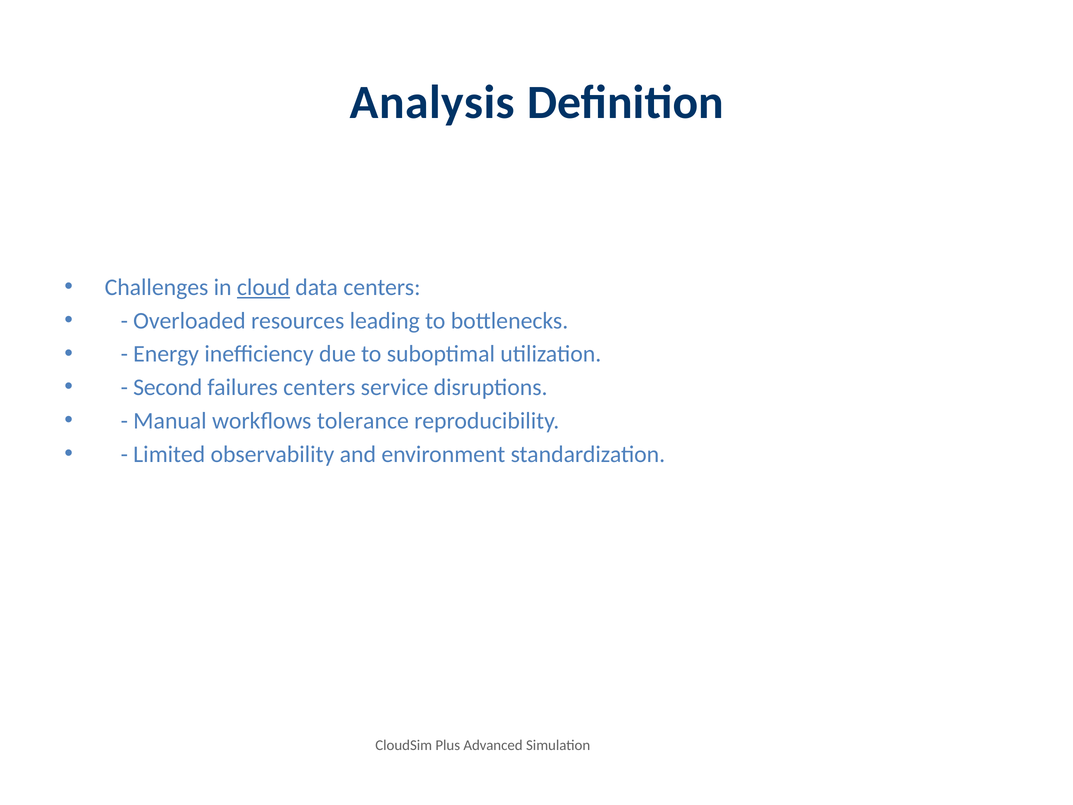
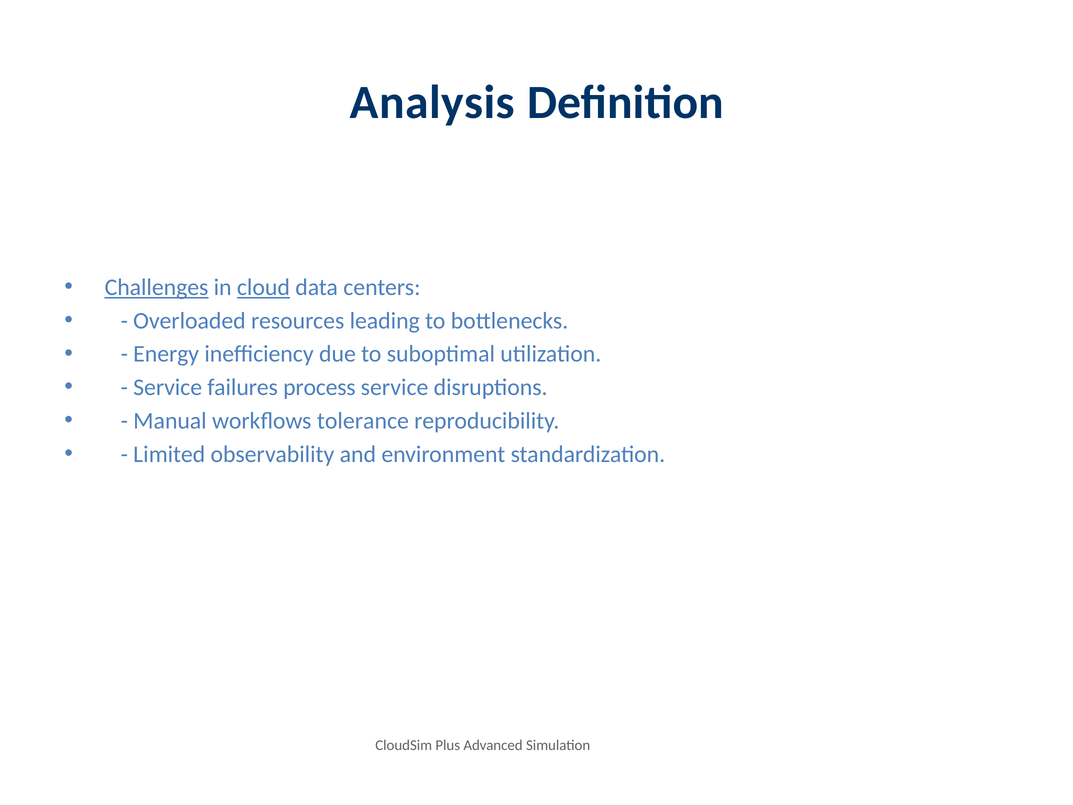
Challenges underline: none -> present (157, 287)
Second: Second -> Service (168, 387)
failures centers: centers -> process (319, 387)
